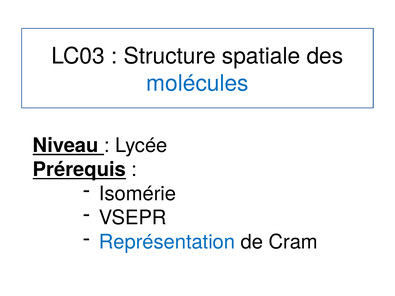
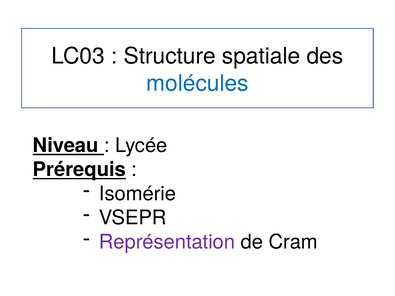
Représentation colour: blue -> purple (167, 242)
